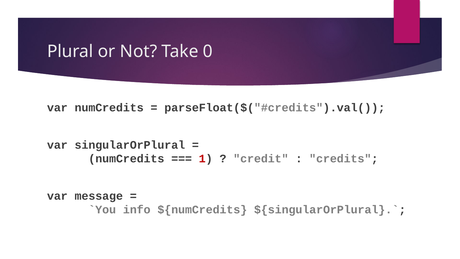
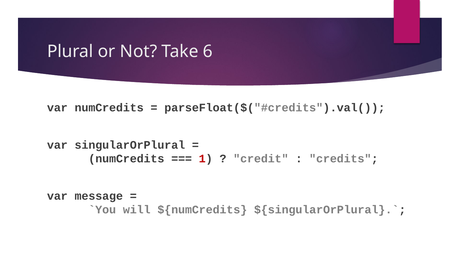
0: 0 -> 6 (208, 51)
info: info -> will (137, 210)
